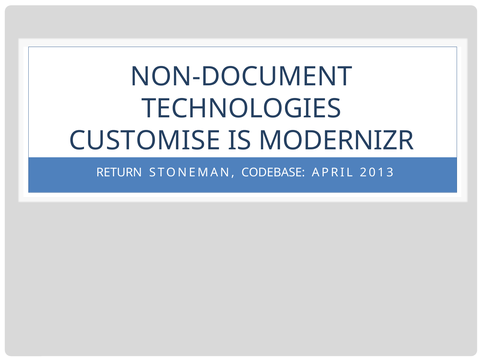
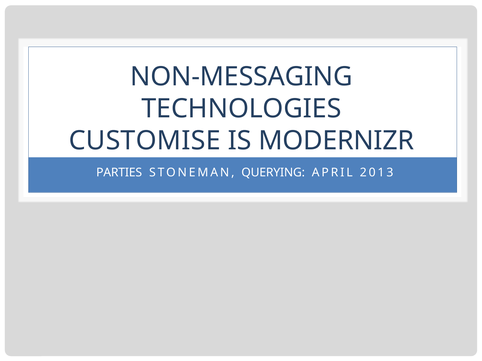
NON-DOCUMENT: NON-DOCUMENT -> NON-MESSAGING (241, 77)
RETURN: RETURN -> PARTIES (119, 173)
CODEBASE: CODEBASE -> QUERYING (273, 173)
